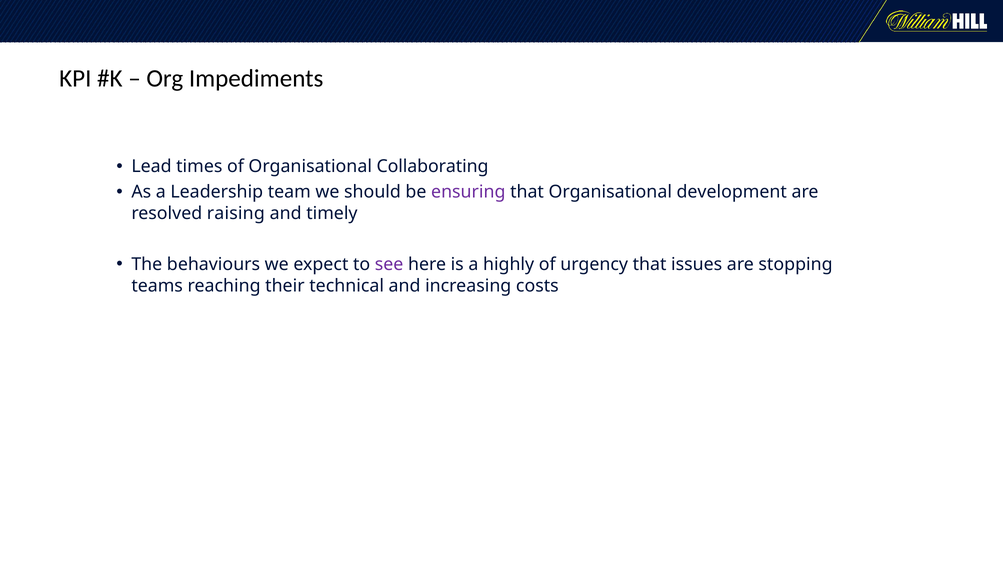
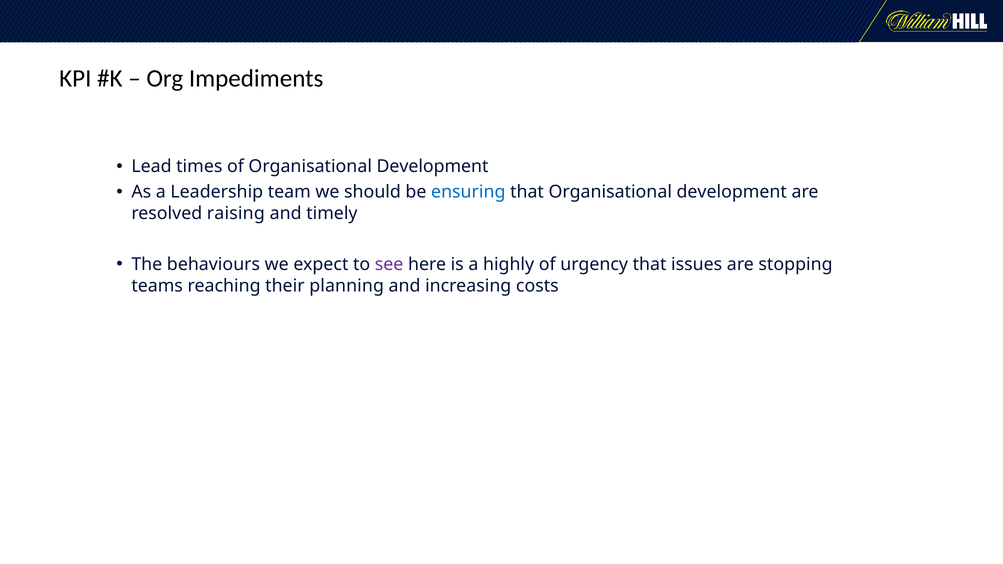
of Organisational Collaborating: Collaborating -> Development (432, 167)
ensuring colour: purple -> blue (468, 192)
technical: technical -> planning (347, 286)
